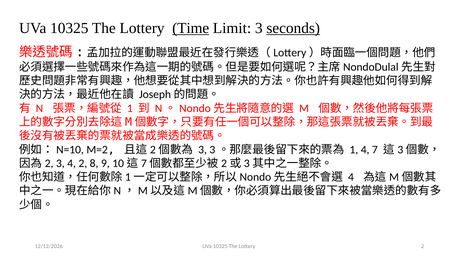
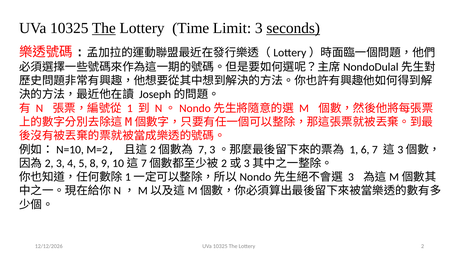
The underline: none -> present (104, 28)
Time underline: present -> none (191, 28)
3: 3 -> 7 (203, 150)
1 4: 4 -> 6 (365, 150)
4 2: 2 -> 5 (83, 163)
4: 4 -> 3 (351, 177)
